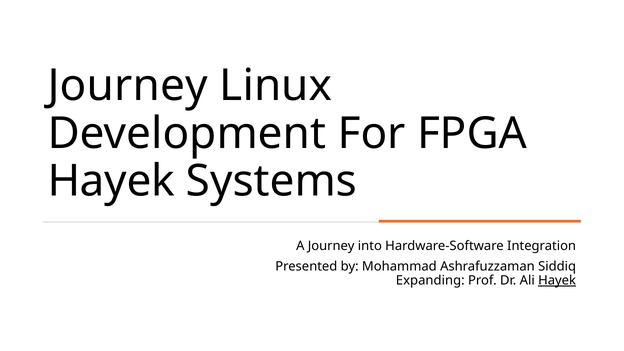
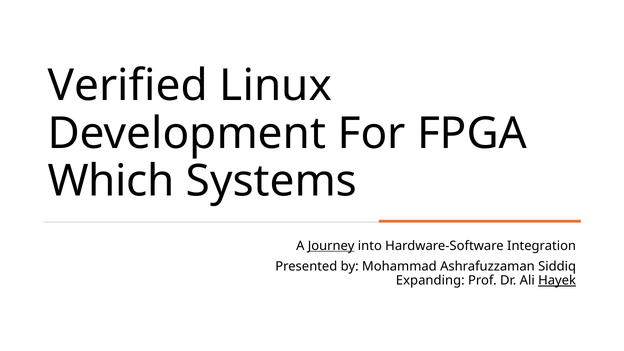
Journey: Journey -> Verified (128, 86)
Hayek: Hayek -> Which (111, 181)
Journey underline: none -> present (331, 246)
